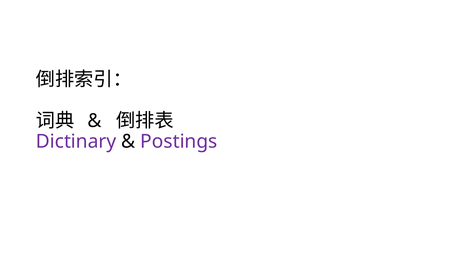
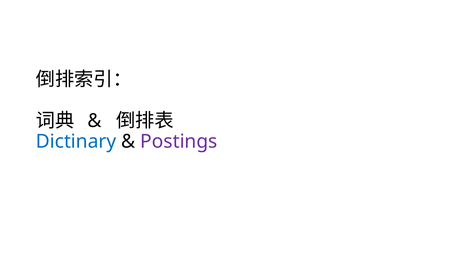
Dictinary colour: purple -> blue (76, 142)
